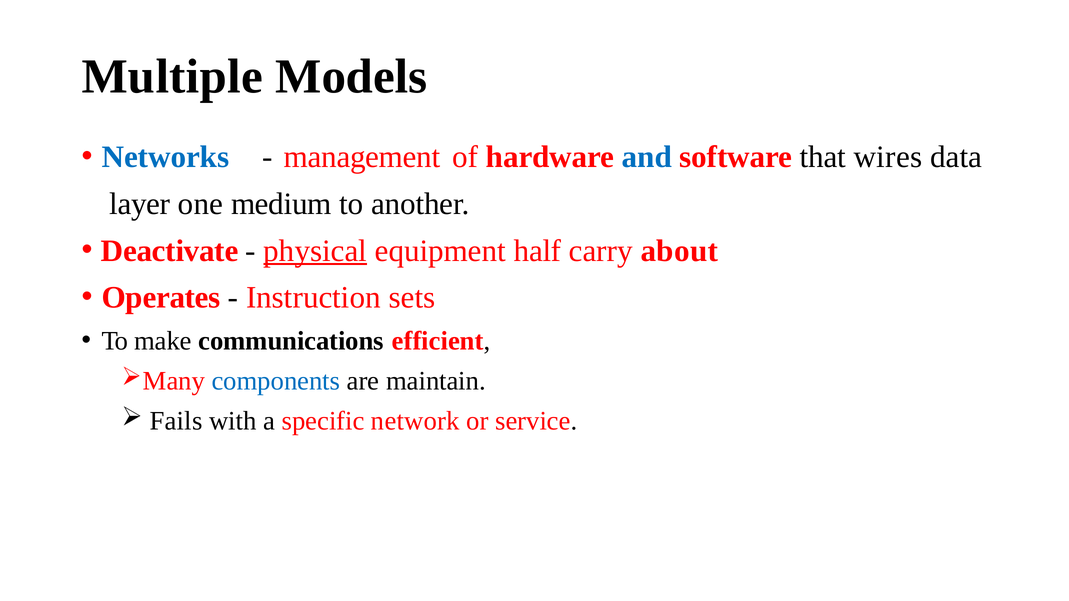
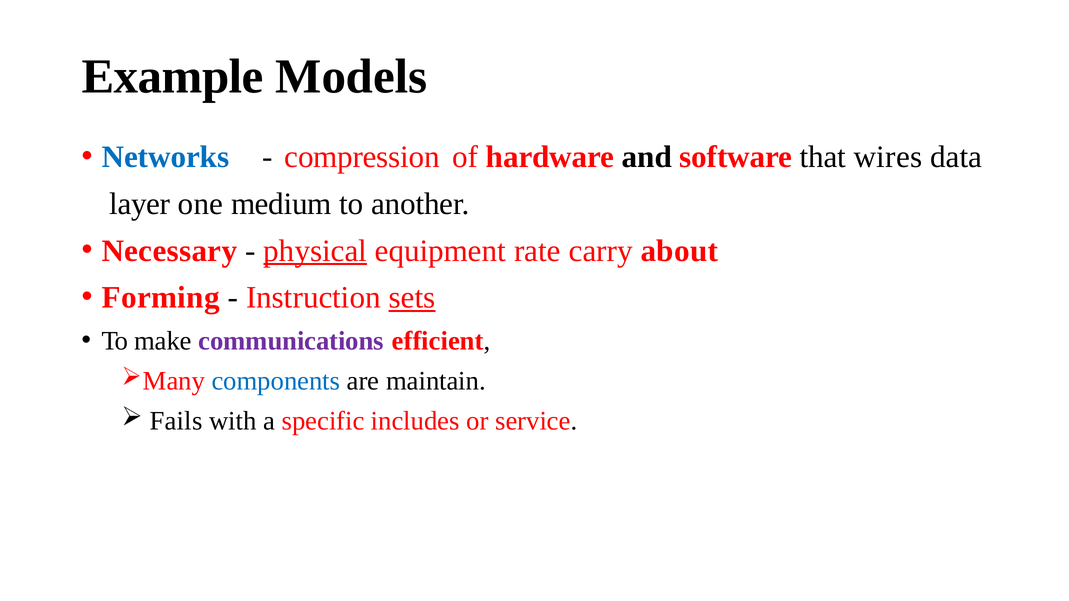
Multiple: Multiple -> Example (173, 76)
management: management -> compression (362, 157)
and colour: blue -> black (647, 157)
Deactivate: Deactivate -> Necessary (169, 251)
half: half -> rate (537, 251)
Operates: Operates -> Forming (161, 298)
sets underline: none -> present (412, 298)
communications colour: black -> purple (291, 341)
network: network -> includes (415, 421)
